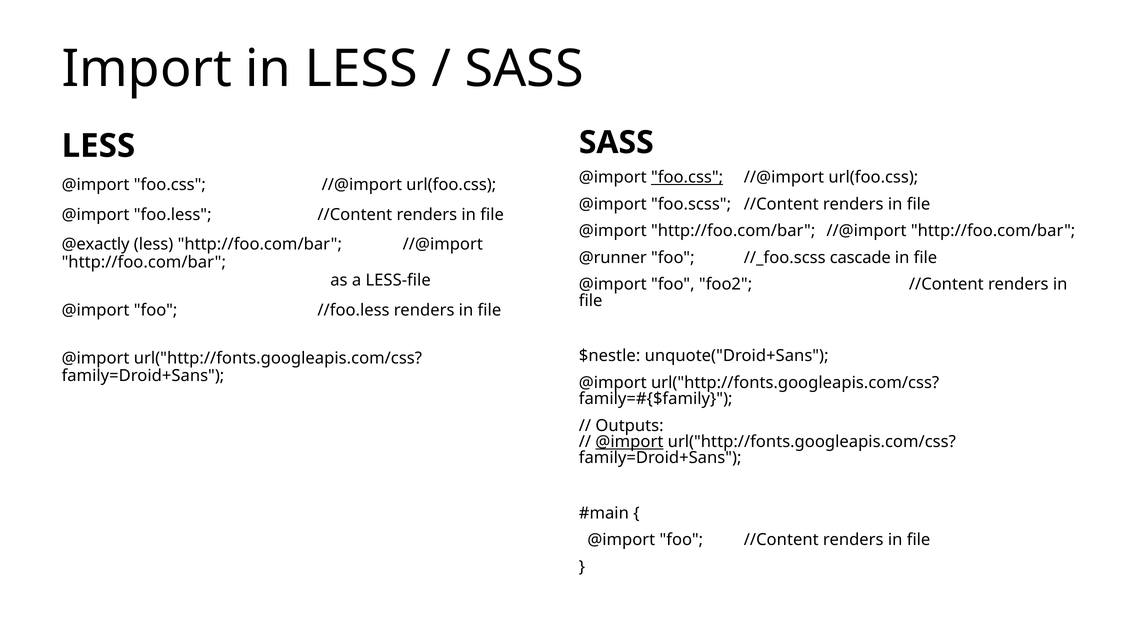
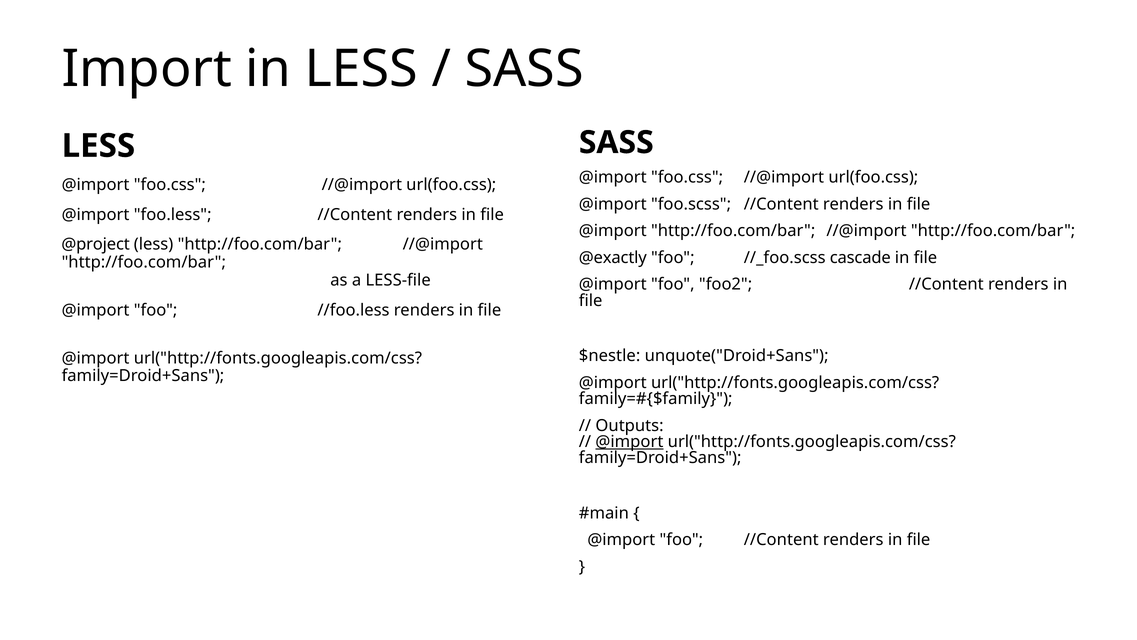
foo.css underline: present -> none (687, 177)
@exactly: @exactly -> @project (96, 244)
@runner: @runner -> @exactly (613, 258)
